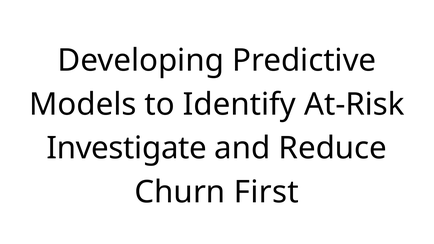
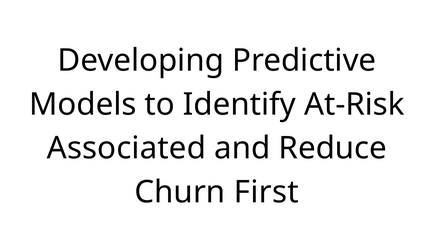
Investigate: Investigate -> Associated (126, 148)
